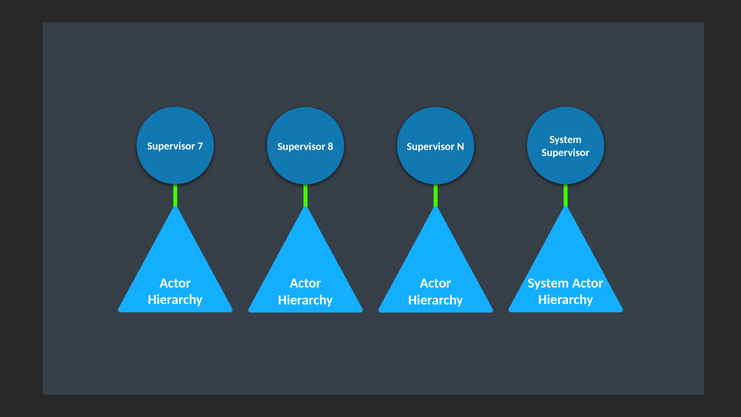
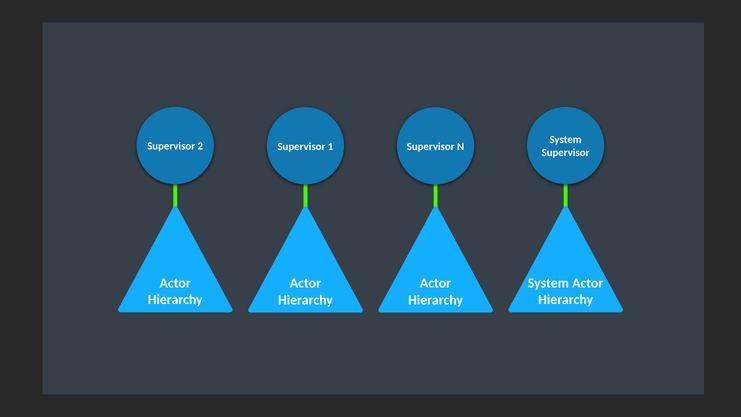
7: 7 -> 2 (200, 146)
8: 8 -> 1 (331, 146)
